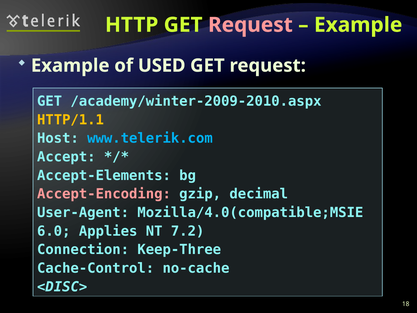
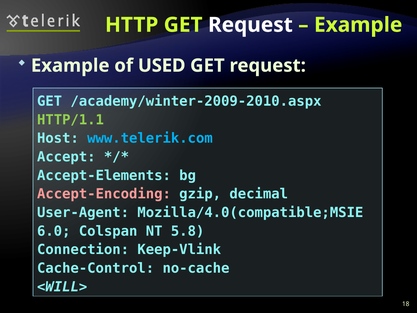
Request colour: pink -> white (250, 25)
HTTP/1.1 colour: yellow -> light green (70, 120)
Applies: Applies -> Colspan (108, 231)
7.2: 7.2 -> 5.8 (188, 231)
Keep-Three: Keep-Three -> Keep-Vlink (179, 249)
<DISC>: <DISC> -> <WILL> (62, 287)
